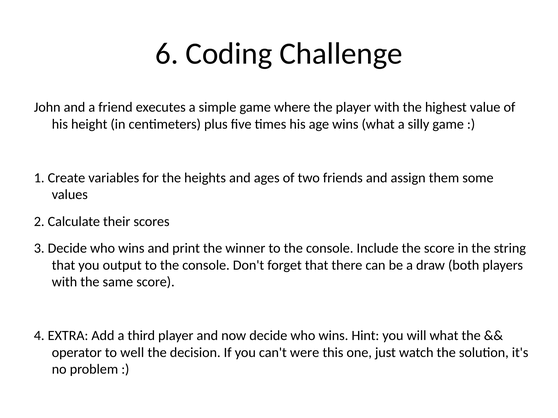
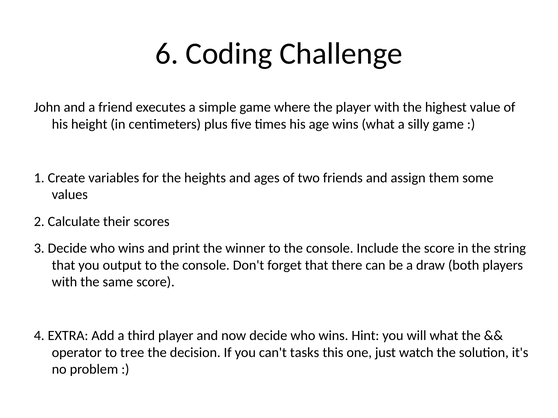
well: well -> tree (132, 353)
were: were -> tasks (305, 353)
